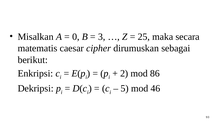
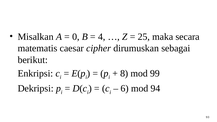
3: 3 -> 4 (102, 37)
2: 2 -> 8 (124, 73)
86: 86 -> 99 (155, 73)
5: 5 -> 6 (125, 88)
46: 46 -> 94 (155, 88)
